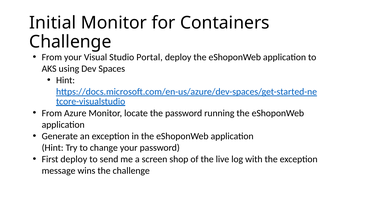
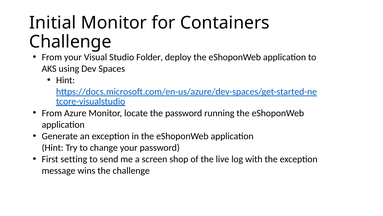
Portal: Portal -> Folder (150, 57)
First deploy: deploy -> setting (74, 159)
